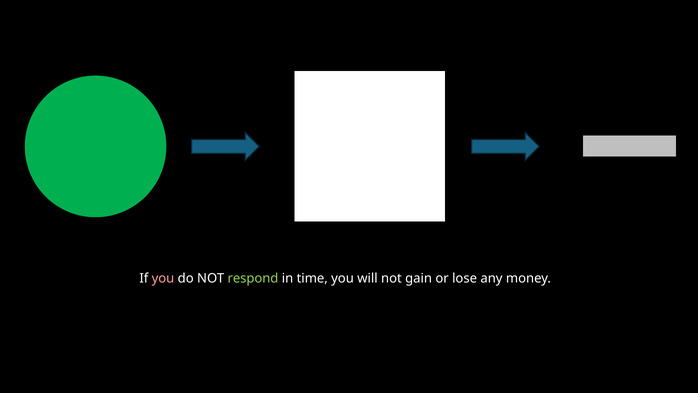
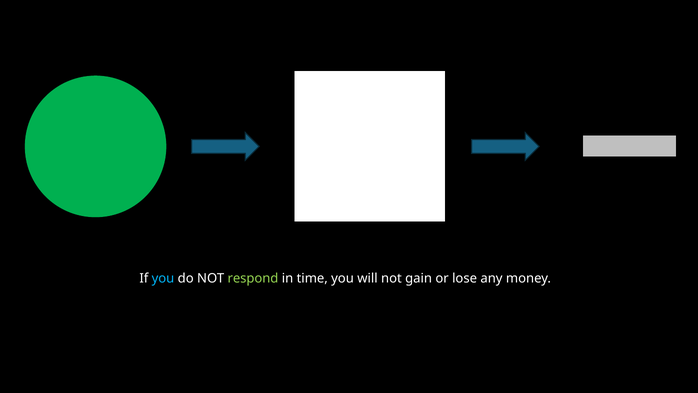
you colour: pink -> light blue (163, 278)
